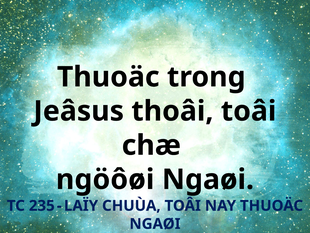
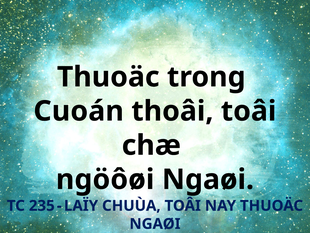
Jeâsus: Jeâsus -> Cuoán (79, 111)
